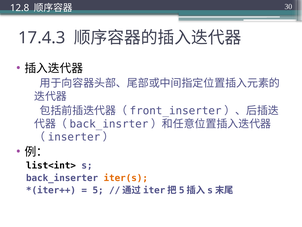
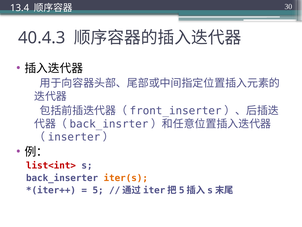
12.8: 12.8 -> 13.4 (20, 8)
17.4.3: 17.4.3 -> 40.4.3 (42, 38)
list<int> colour: black -> red (51, 165)
